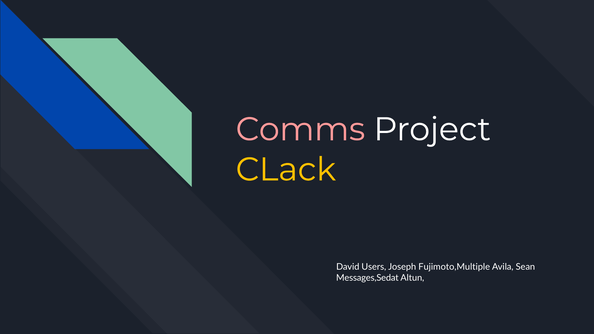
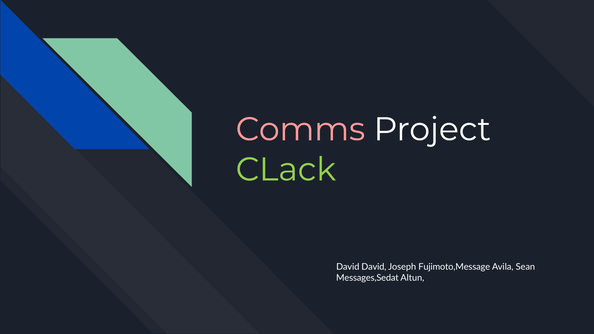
CLack colour: yellow -> light green (286, 170)
David Users: Users -> David (374, 267)
Fujimoto,Multiple: Fujimoto,Multiple -> Fujimoto,Message (454, 267)
